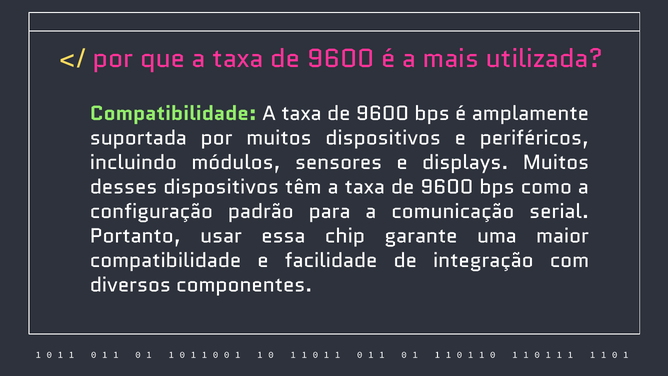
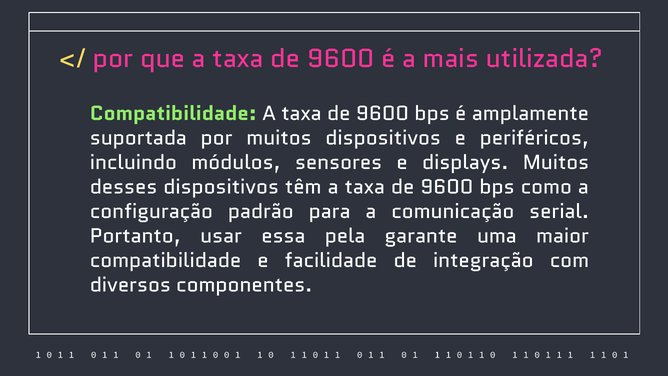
chip: chip -> pela (345, 236)
